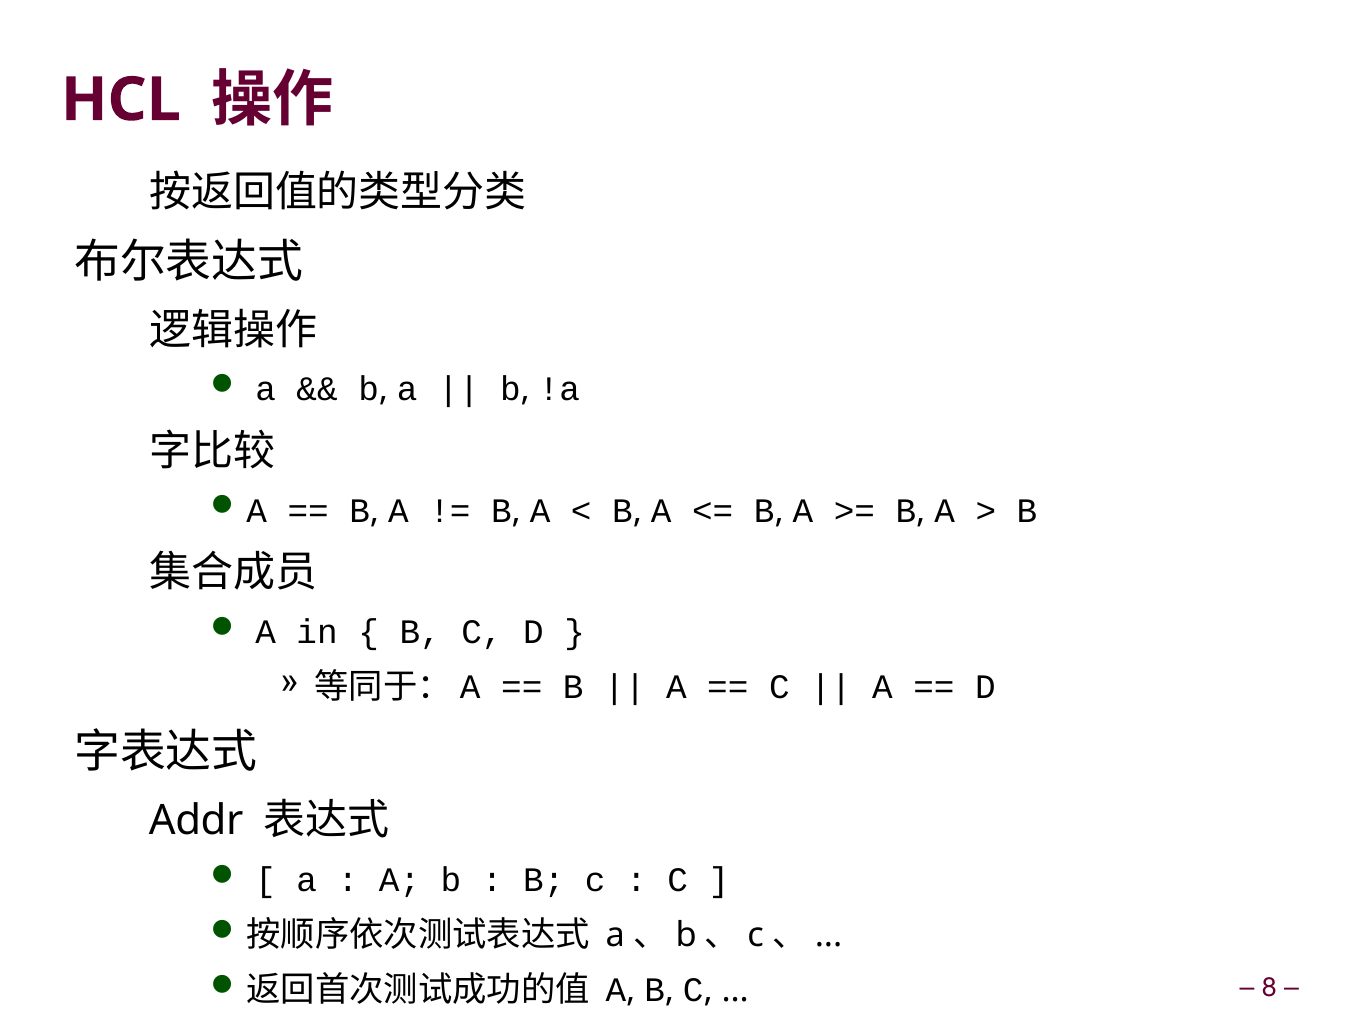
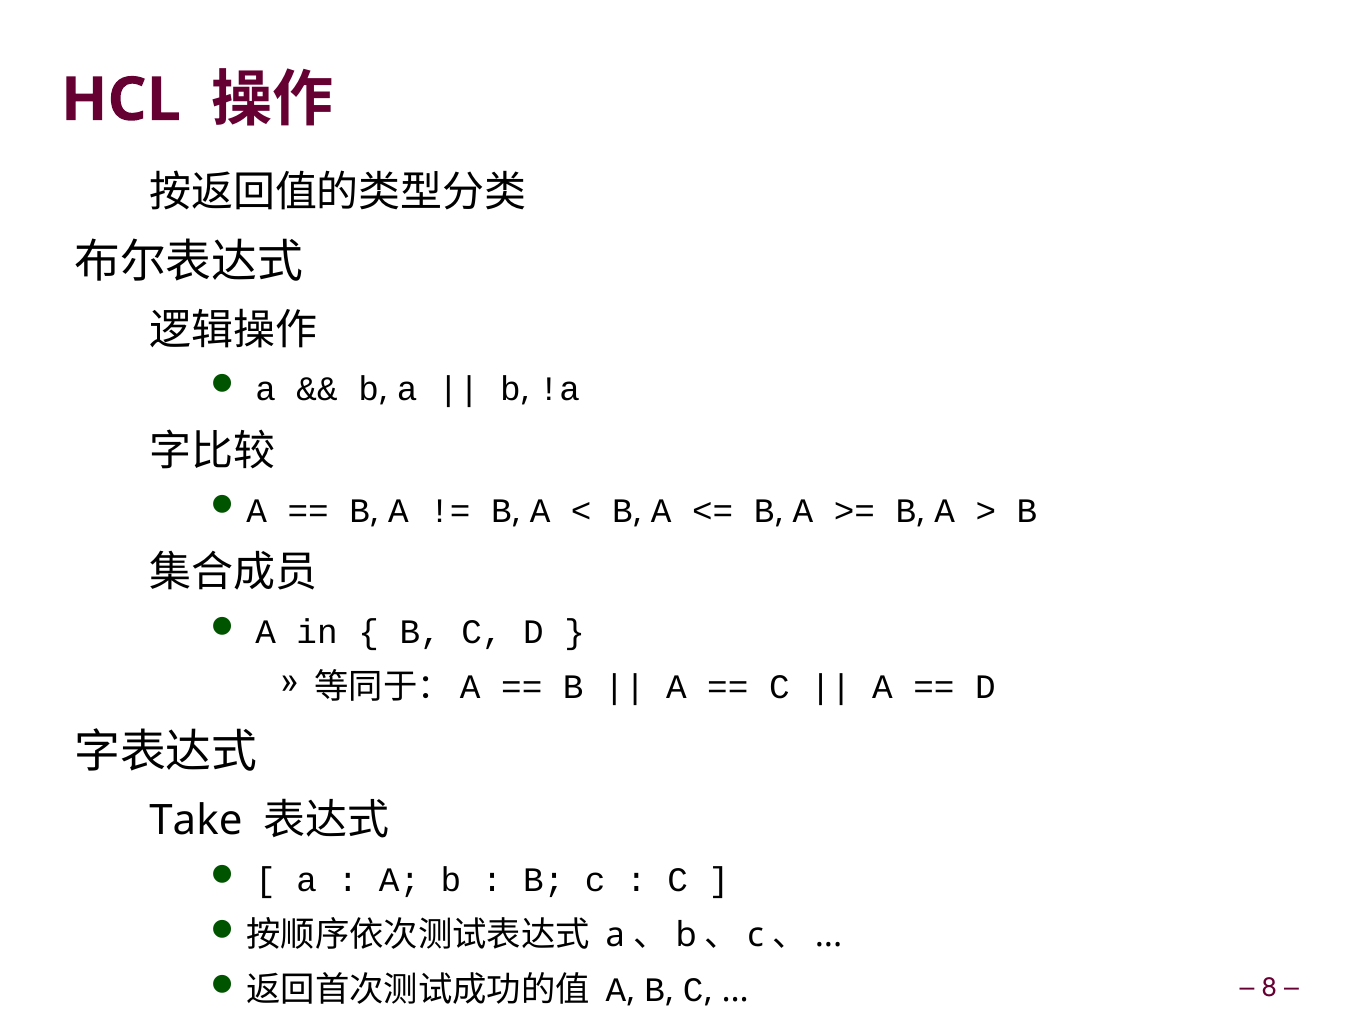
Addr: Addr -> Take (196, 821)
